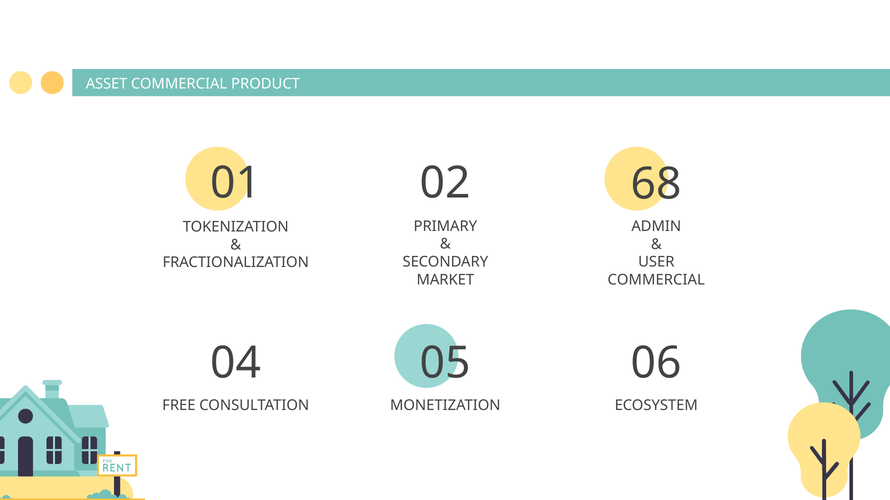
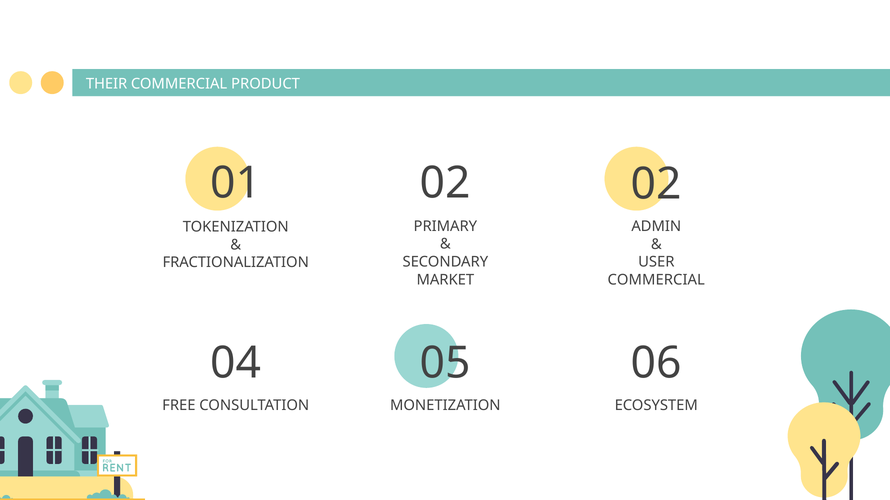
ASSET: ASSET -> THEIR (107, 84)
02 68: 68 -> 02 (656, 184)
